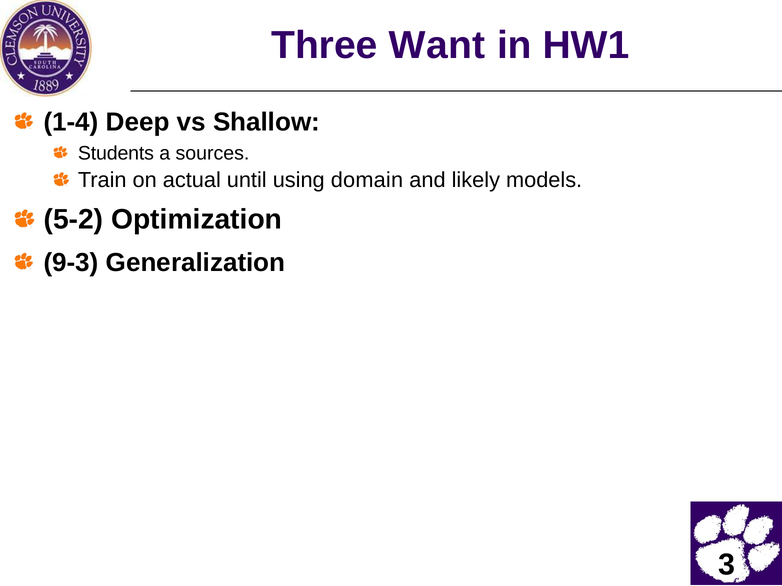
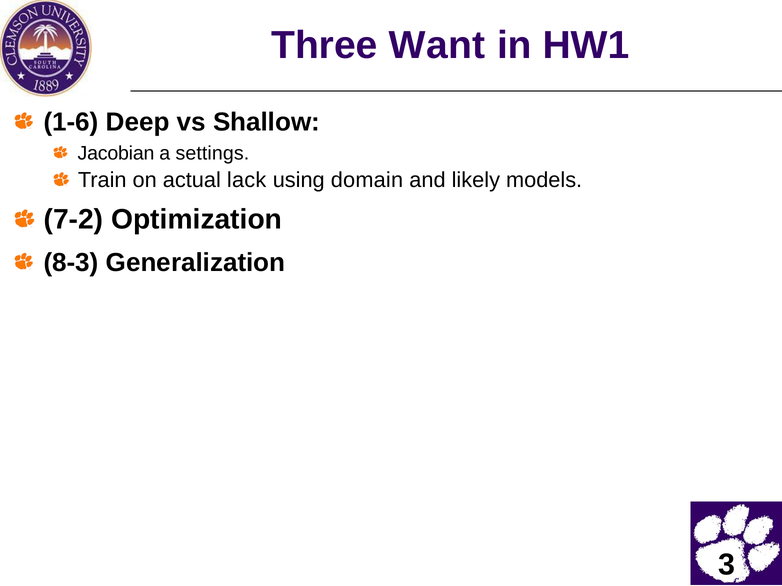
1-4: 1-4 -> 1-6 (71, 122)
Students: Students -> Jacobian (116, 153)
sources: sources -> settings (212, 153)
until: until -> lack (247, 180)
5-2: 5-2 -> 7-2 (73, 220)
9-3: 9-3 -> 8-3 (71, 263)
